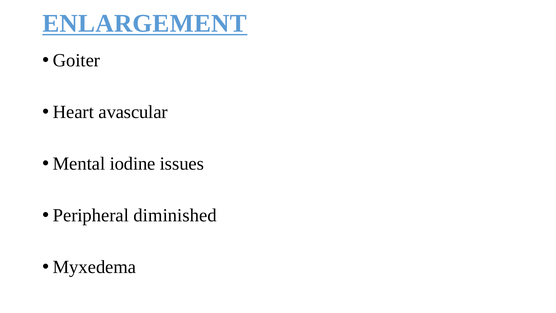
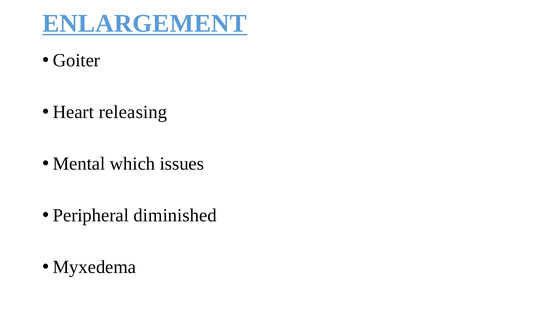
avascular: avascular -> releasing (133, 112)
iodine: iodine -> which (133, 164)
